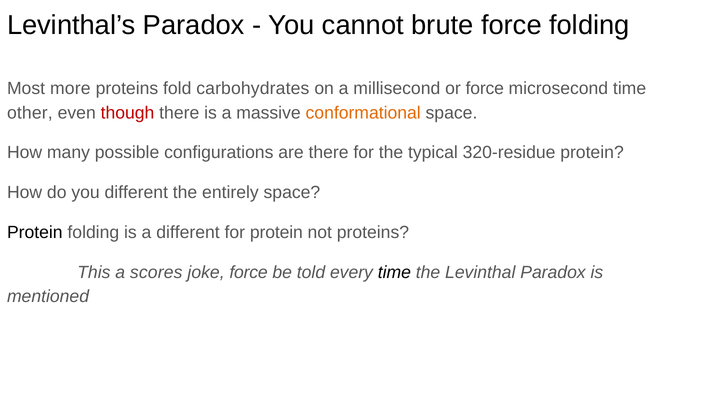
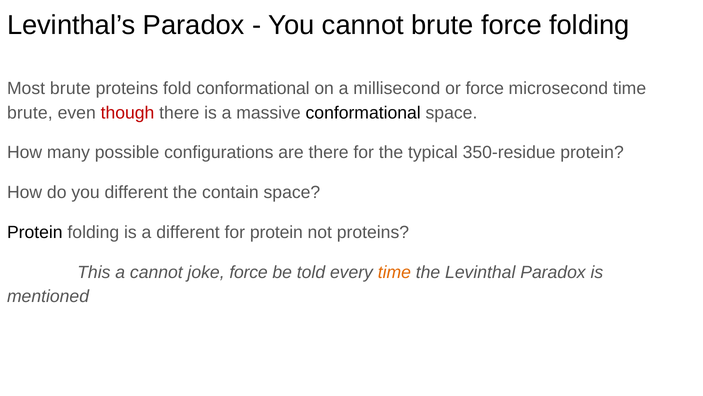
Most more: more -> brute (70, 88)
fold carbohydrates: carbohydrates -> conformational (253, 88)
other: other -> brute (30, 113)
conformational colour: orange -> black (363, 113)
320-residue: 320-residue -> 350-residue (509, 152)
entirely: entirely -> contain (230, 192)
a scores: scores -> cannot (156, 272)
time colour: black -> orange (394, 272)
